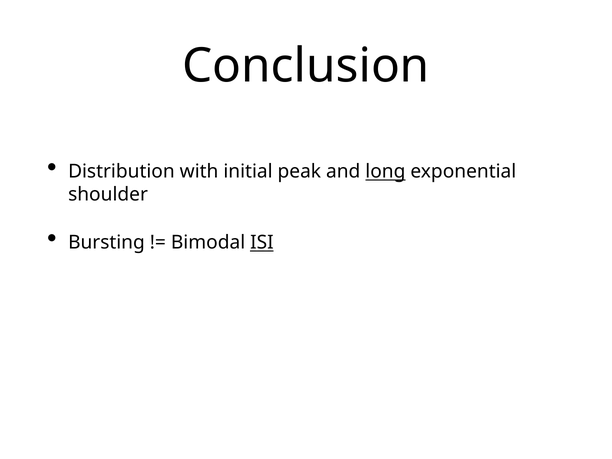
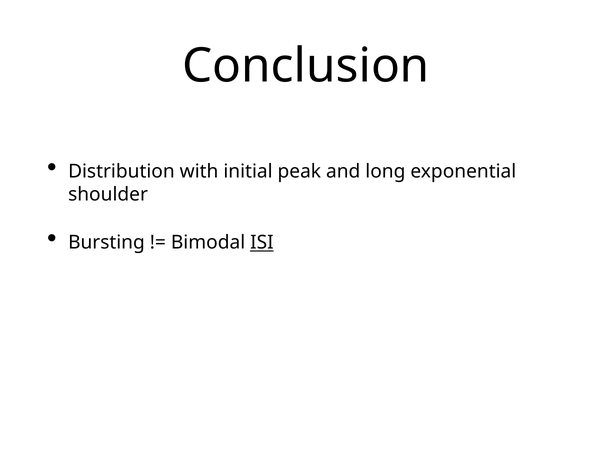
long underline: present -> none (385, 172)
